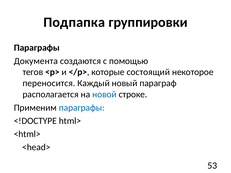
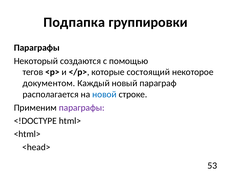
Документа: Документа -> Некоторый (36, 61)
переносится: переносится -> документом (49, 83)
параграфы colour: blue -> purple (82, 108)
